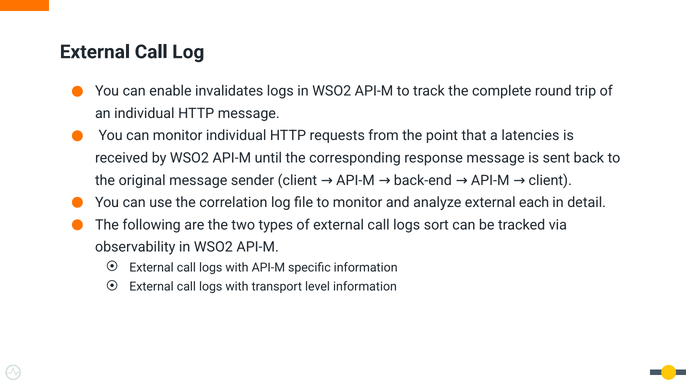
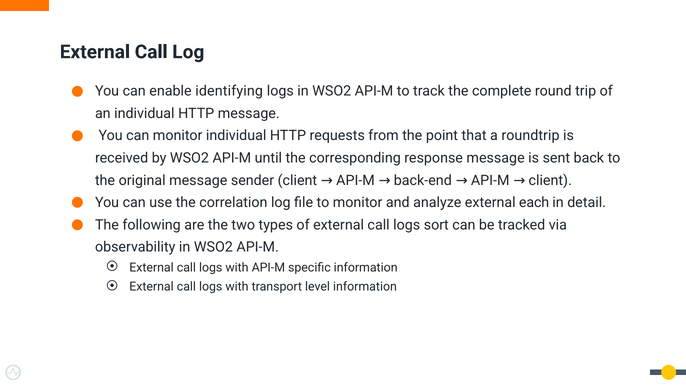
invalidates: invalidates -> identifying (229, 91)
latencies: latencies -> roundtrip (530, 136)
